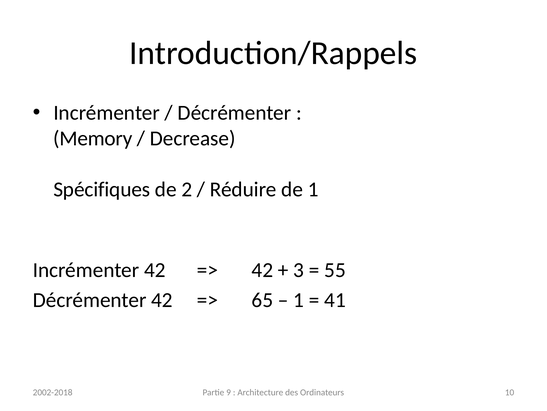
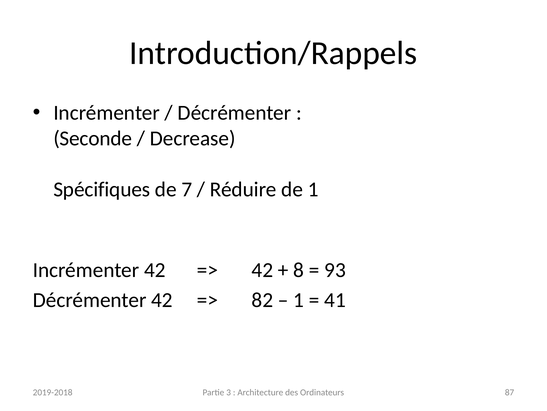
Memory: Memory -> Seconde (93, 138)
2: 2 -> 7 (187, 189)
3: 3 -> 8 (299, 270)
55: 55 -> 93 (335, 270)
65: 65 -> 82 (262, 300)
9: 9 -> 3 (229, 392)
10: 10 -> 87 (510, 392)
2002-2018: 2002-2018 -> 2019-2018 (53, 392)
